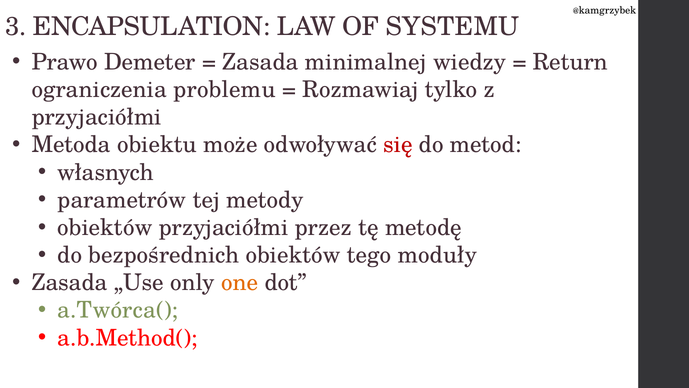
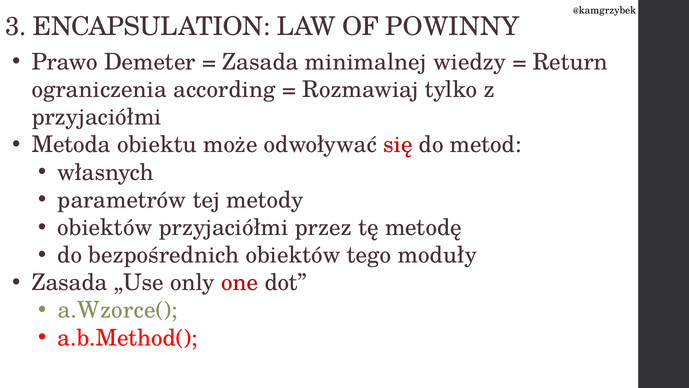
SYSTEMU: SYSTEMU -> POWINNY (453, 27)
problemu: problemu -> according (224, 90)
one colour: orange -> red (240, 282)
a.Twórca(: a.Twórca( -> a.Wzorce( (118, 310)
